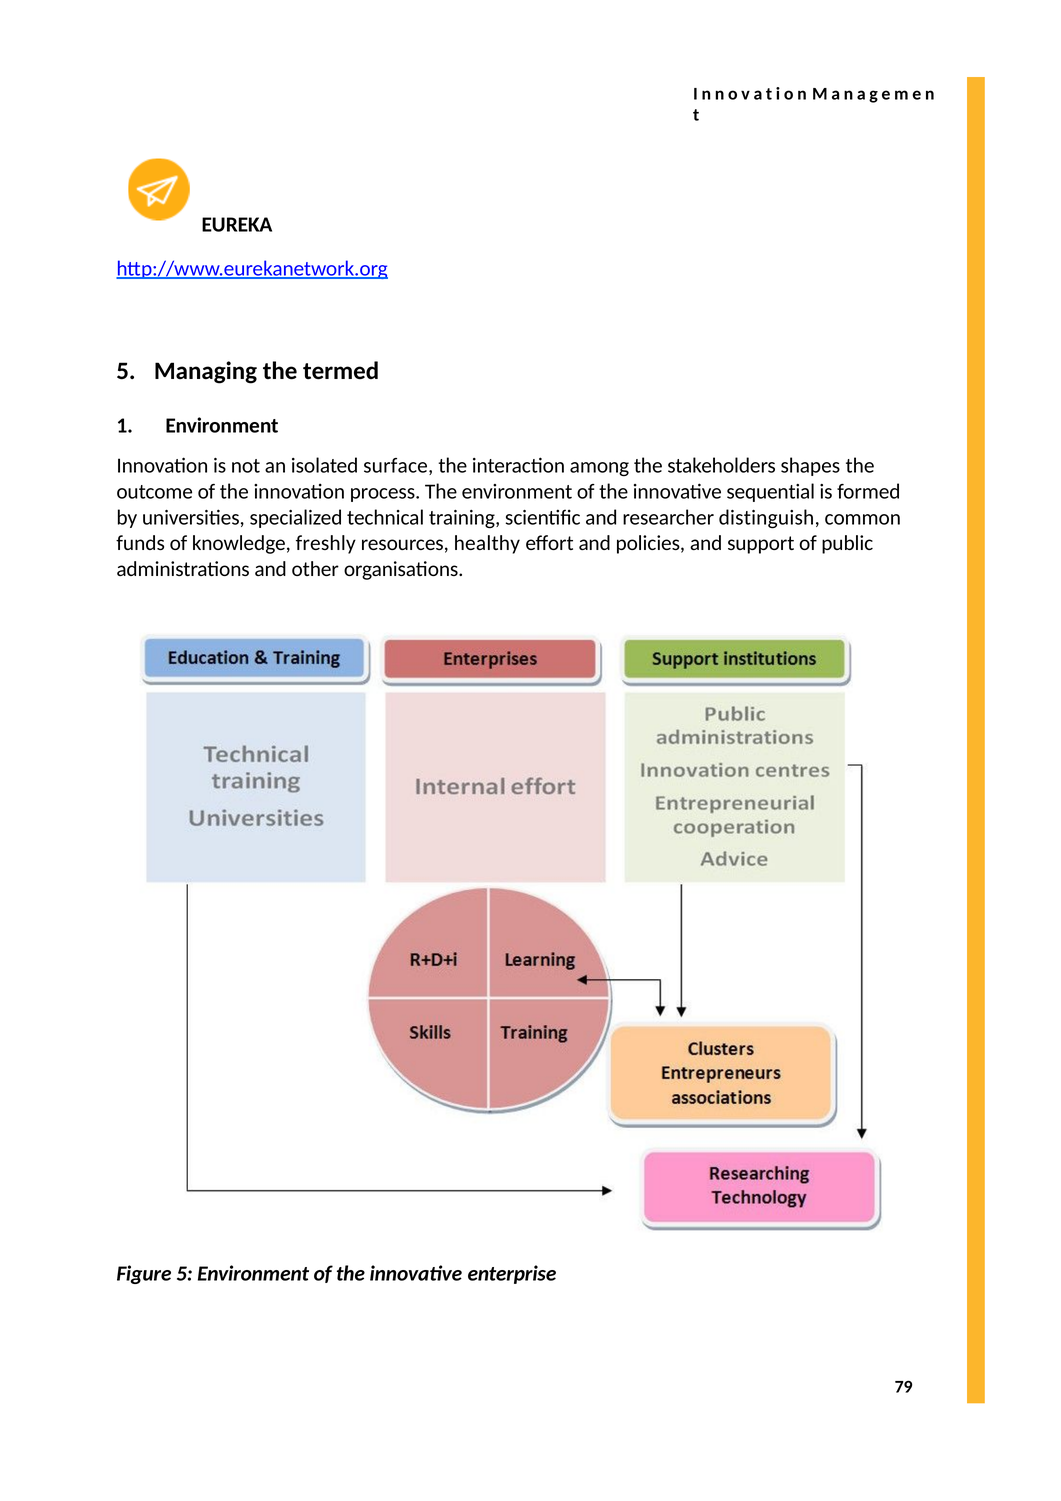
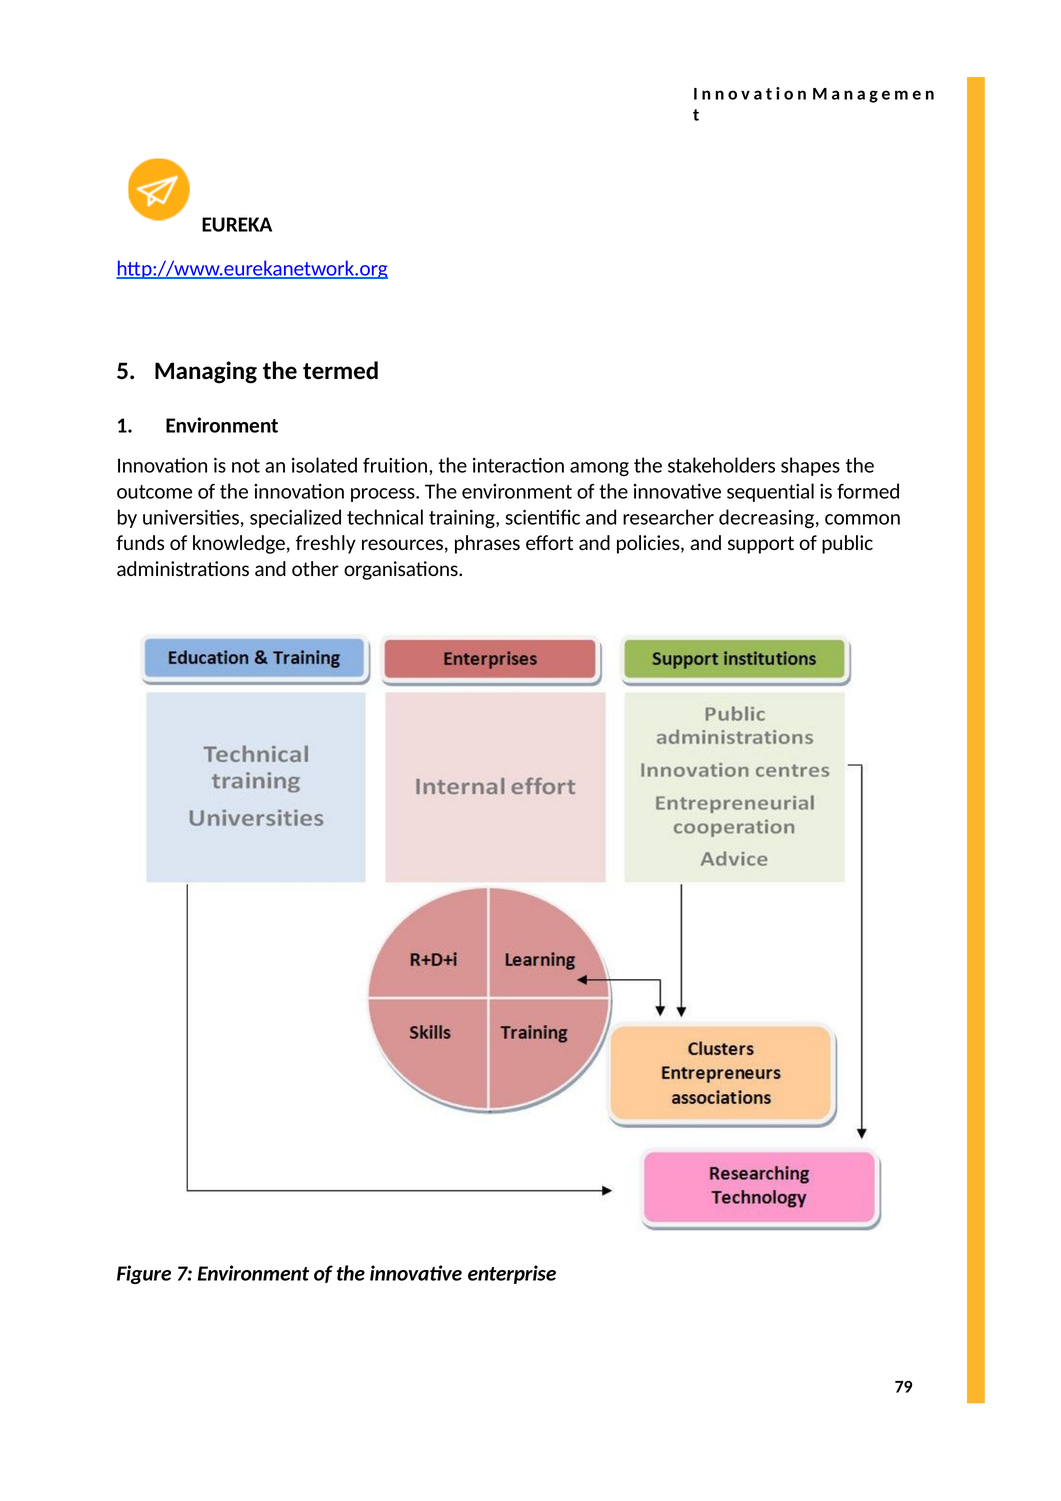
surface: surface -> fruition (398, 466)
distinguish: distinguish -> decreasing (769, 518)
healthy: healthy -> phrases (487, 544)
Figure 5: 5 -> 7 (184, 1274)
